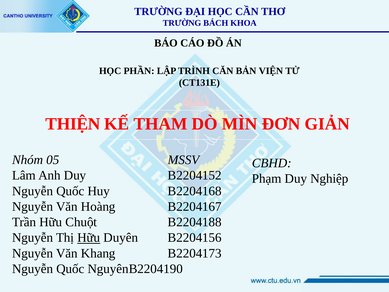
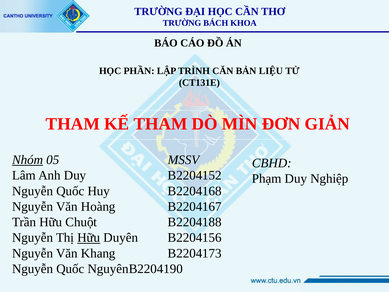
VIỆN: VIỆN -> LIỆU (271, 71)
THIỆN: THIỆN -> THAM (73, 124)
Nhóm underline: none -> present (28, 160)
